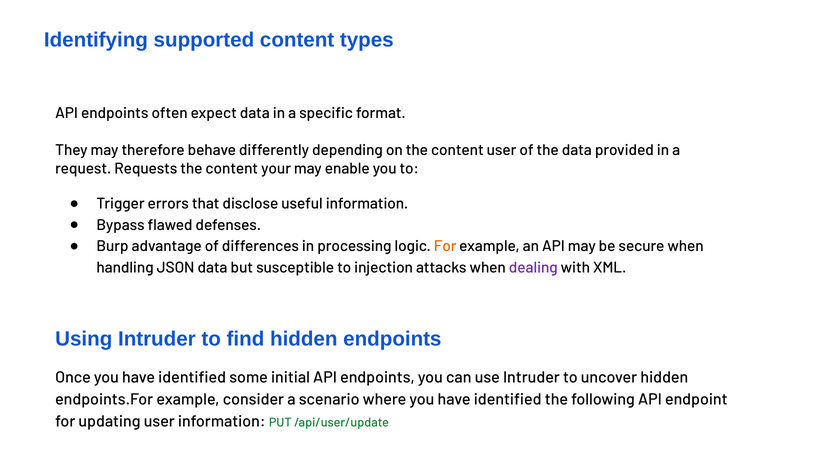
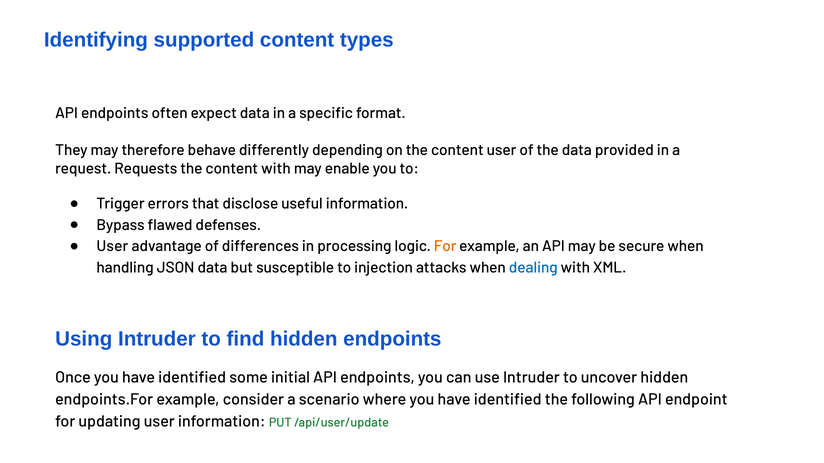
content your: your -> with (276, 169)
Burp: Burp -> User (112, 247)
dealing colour: purple -> blue (533, 268)
